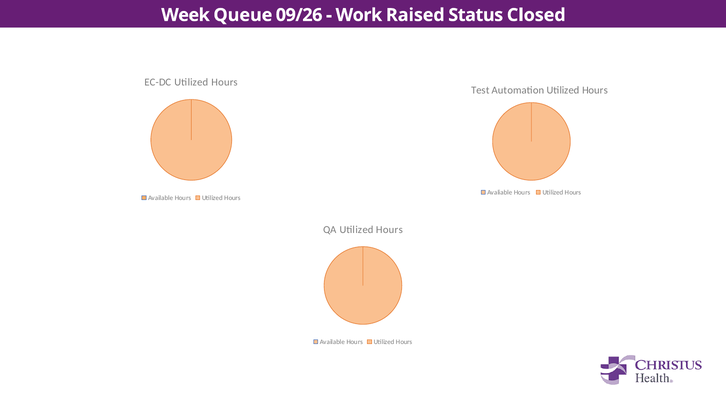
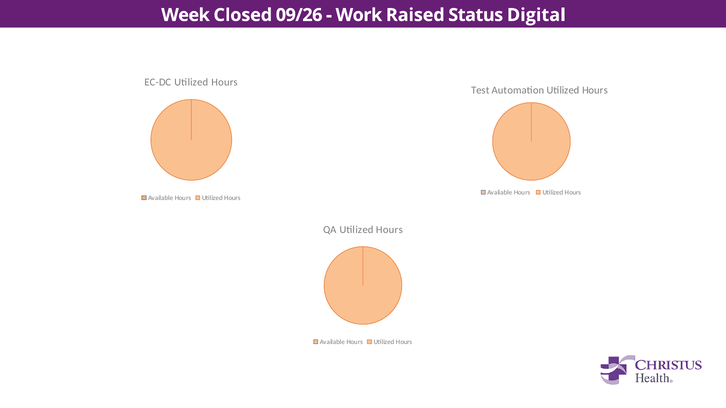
Queue: Queue -> Closed (243, 15)
Closed: Closed -> Digital (536, 15)
